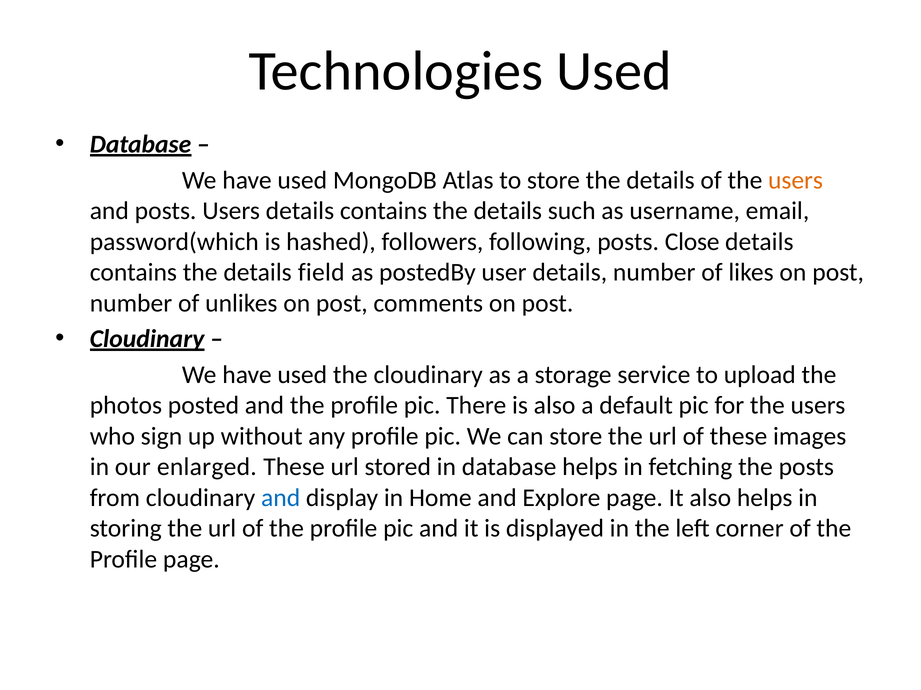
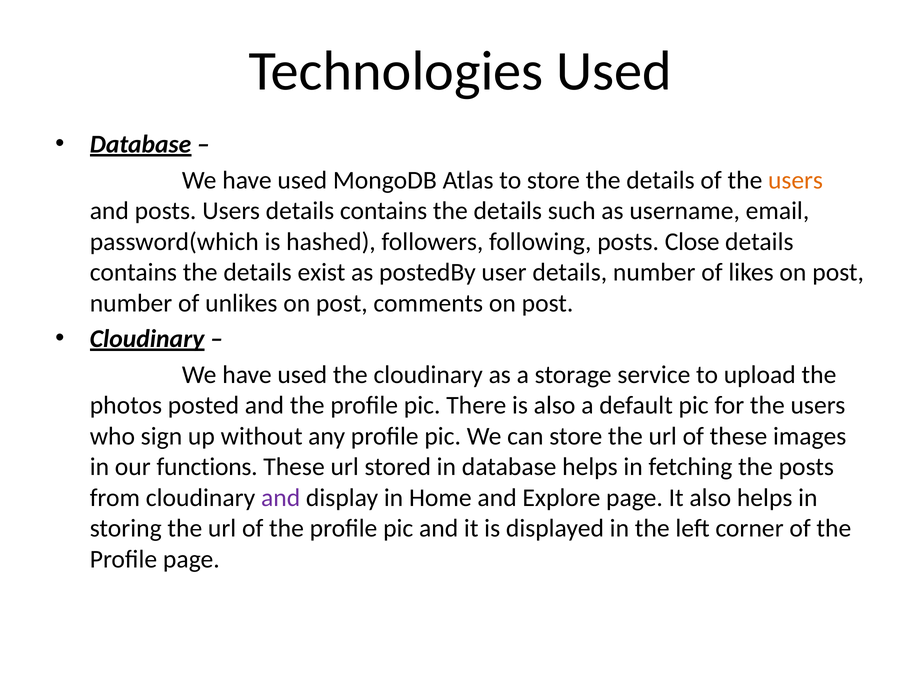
field: field -> exist (321, 273)
enlarged: enlarged -> functions (207, 467)
and colour: blue -> purple (281, 498)
